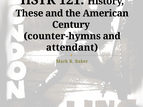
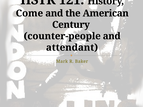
These: These -> Come (29, 13)
counter-hymns: counter-hymns -> counter-people (62, 36)
